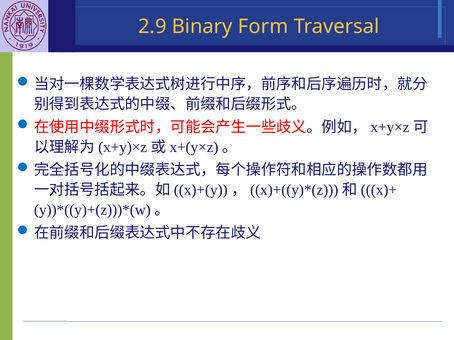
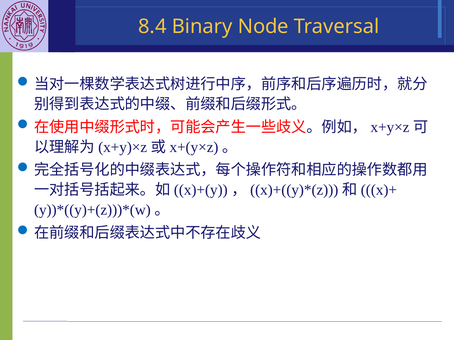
2.9: 2.9 -> 8.4 (152, 27)
Form: Form -> Node (263, 27)
